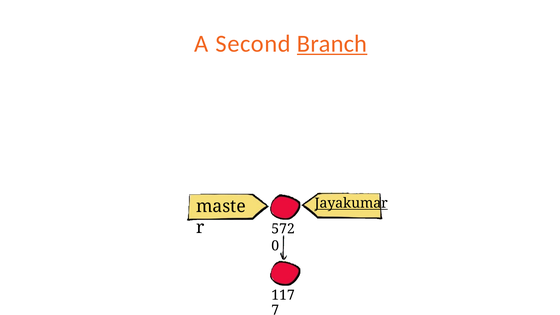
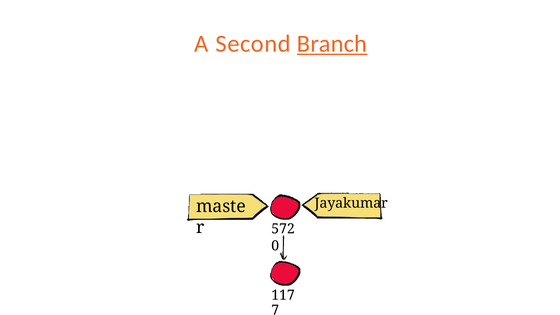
Jayakumar underline: present -> none (351, 203)
